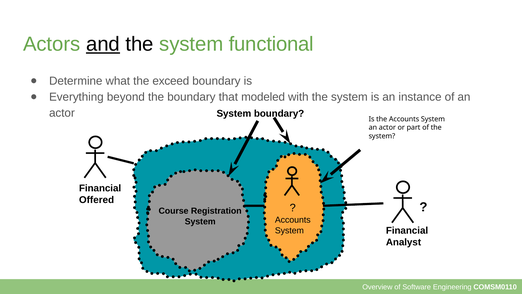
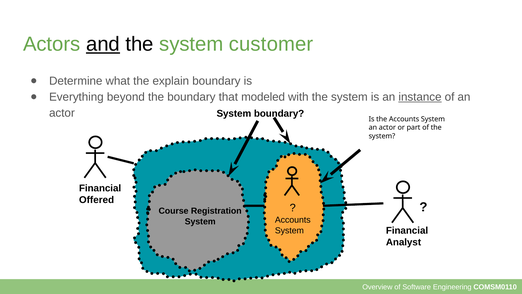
functional: functional -> customer (271, 44)
exceed: exceed -> explain (171, 81)
instance underline: none -> present (420, 97)
